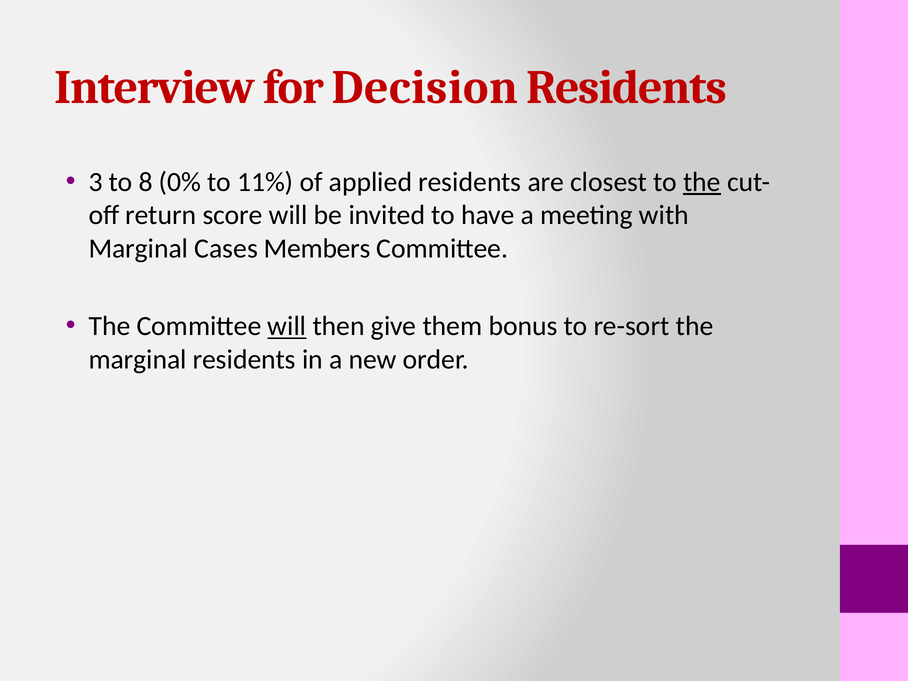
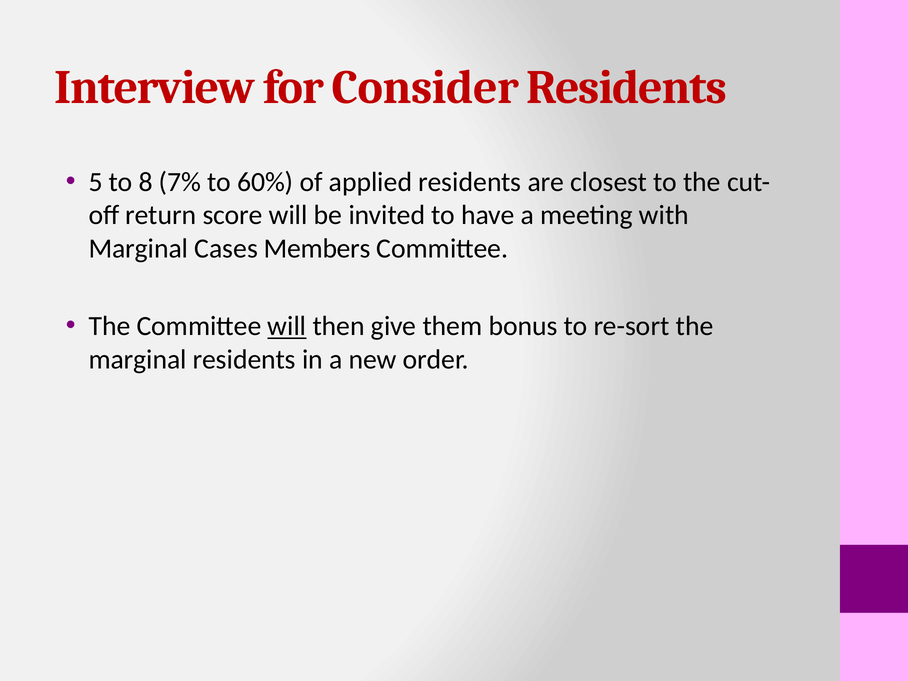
Decision: Decision -> Consider (425, 87)
3: 3 -> 5 (96, 182)
0%: 0% -> 7% (180, 182)
11%: 11% -> 60% (265, 182)
the underline: present -> none (702, 182)
